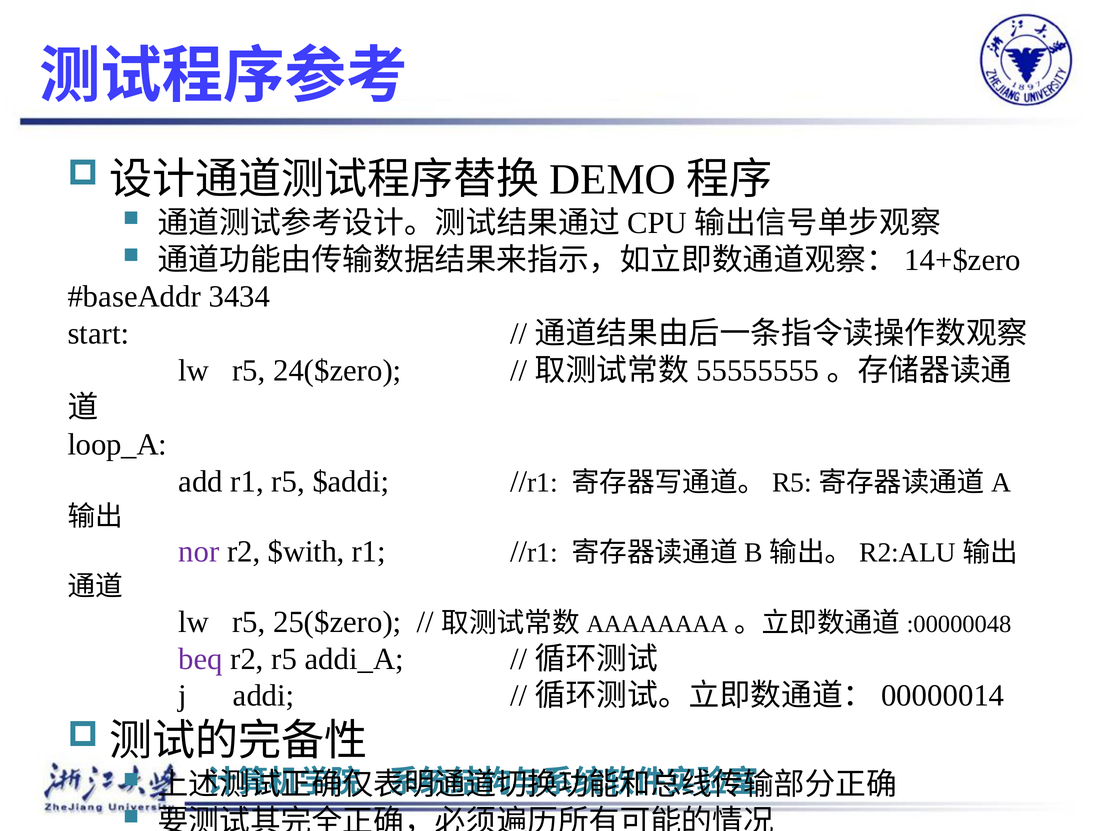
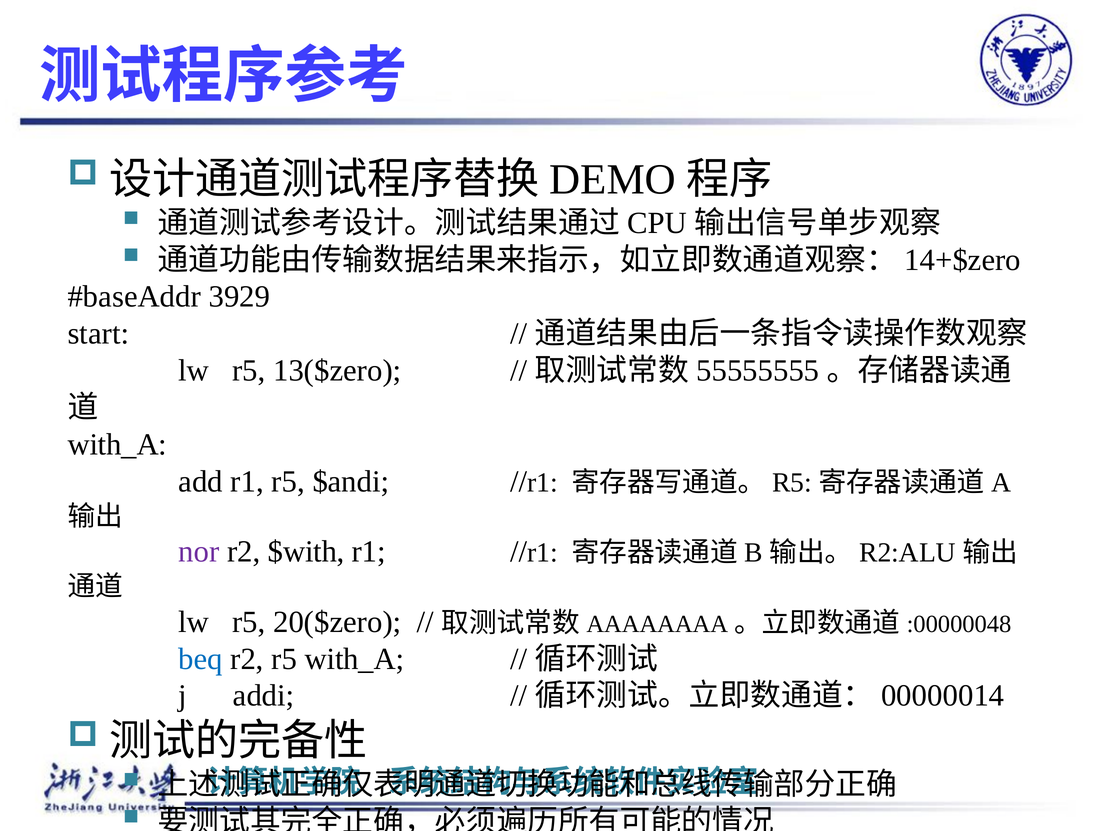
3434: 3434 -> 3929 (239, 297)
24($zero: 24($zero -> 13($zero (337, 370)
loop_A: loop_A -> with_A (117, 444)
$addi: $addi -> $andi (351, 481)
25($zero: 25($zero -> 20($zero (337, 621)
beq colour: purple -> blue (201, 658)
r5 addi_A: addi_A -> with_A (354, 658)
